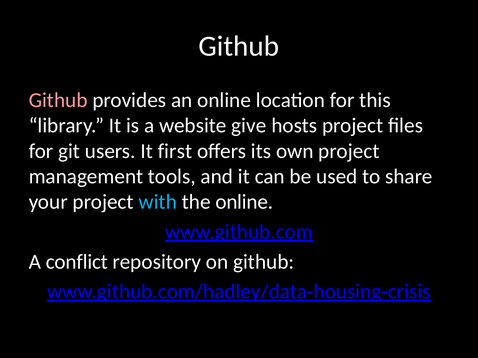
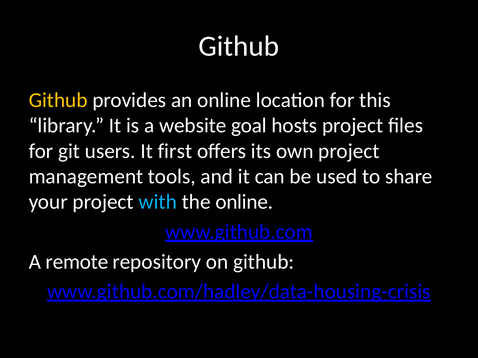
Github colour: pink -> yellow (58, 100)
give: give -> goal (249, 126)
conflict: conflict -> remote (77, 262)
